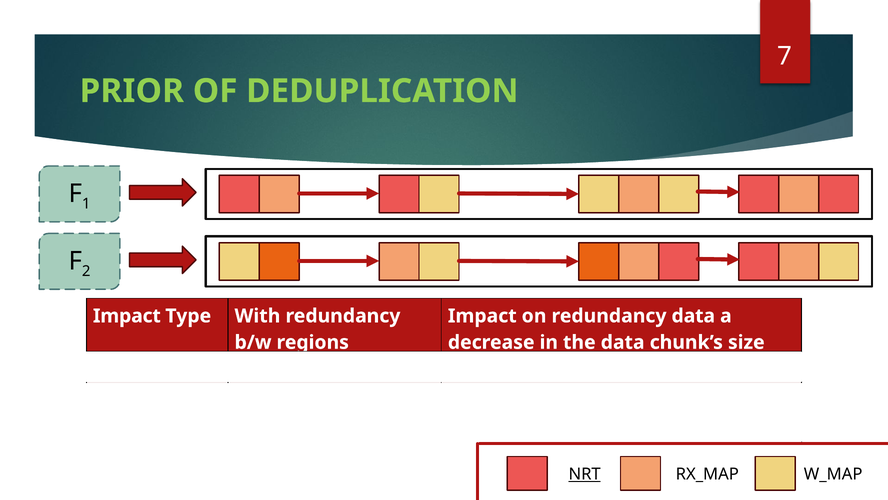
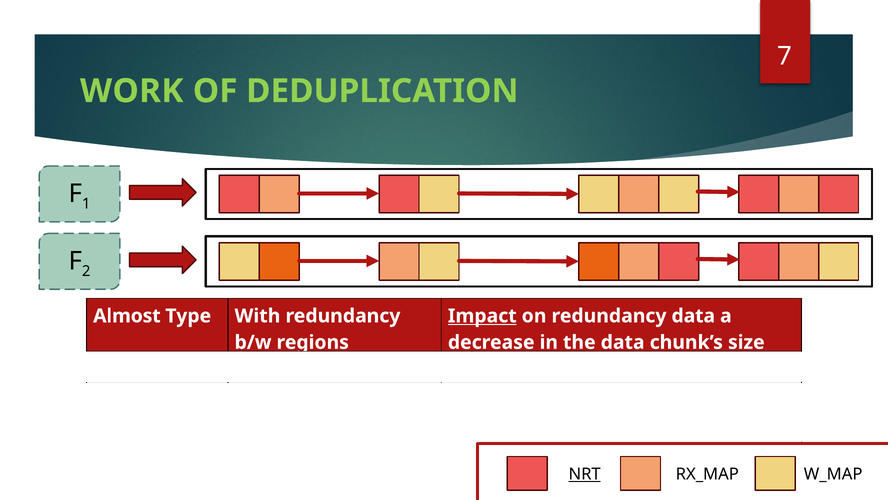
PRIOR: PRIOR -> WORK (132, 91)
Impact: Impact -> Almost (127, 316)
Impact underline: none -> present (482, 316)
